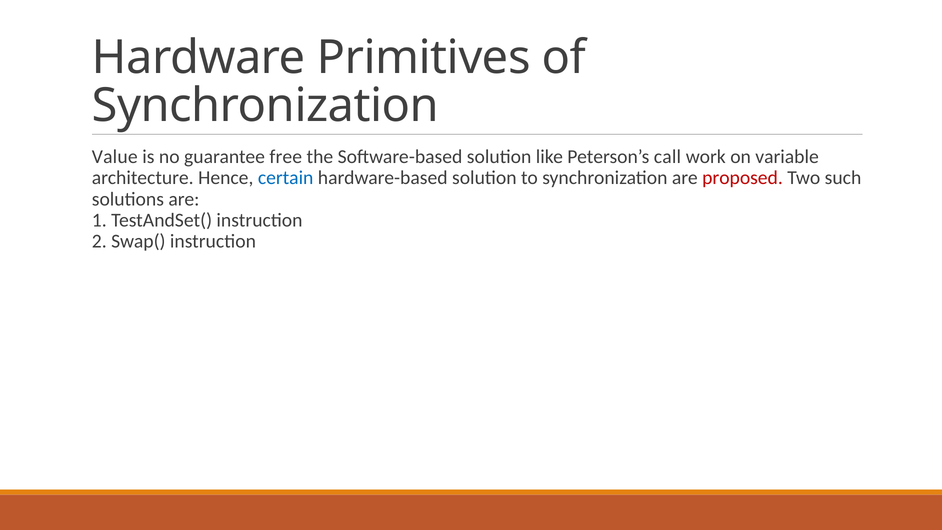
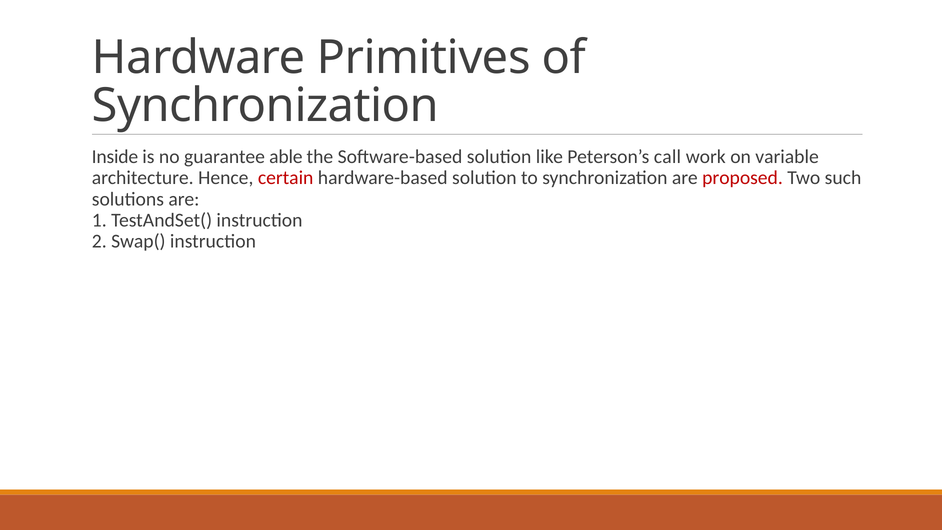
Value: Value -> Inside (115, 157)
free: free -> able (286, 157)
certain colour: blue -> red (286, 178)
